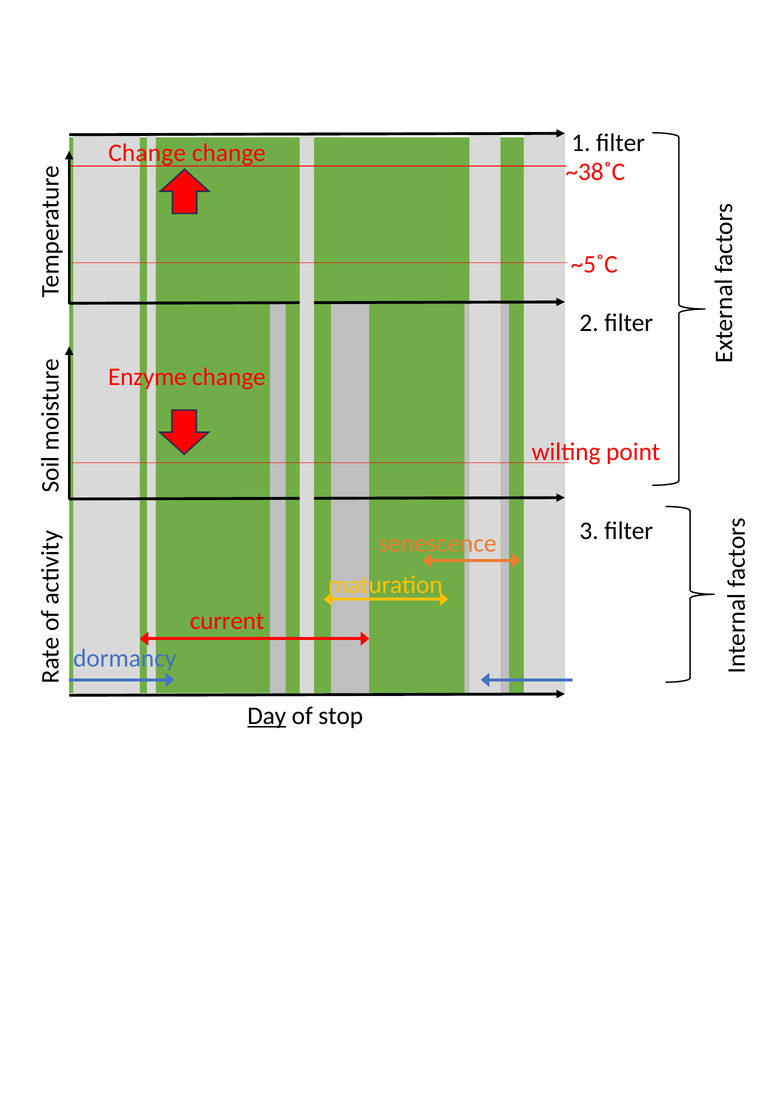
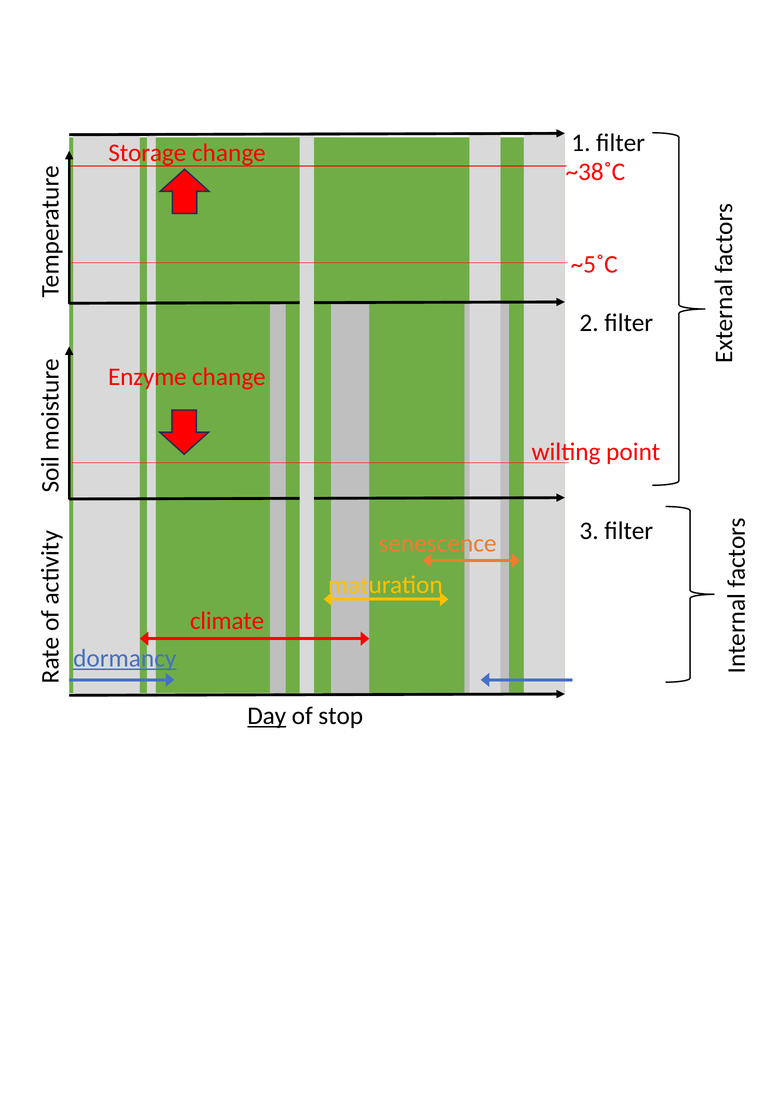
Change: Change -> Storage (147, 153)
current: current -> climate (227, 622)
dormancy underline: none -> present (125, 659)
